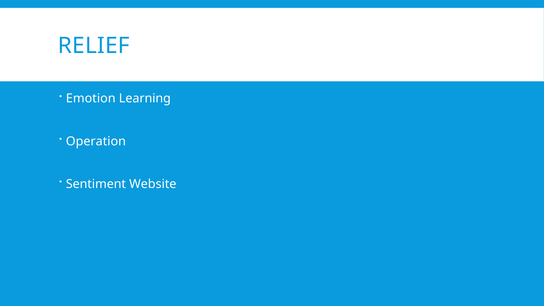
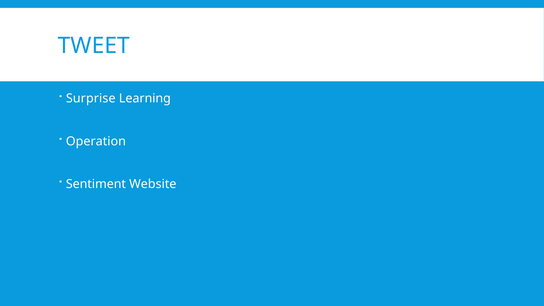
RELIEF: RELIEF -> TWEET (94, 46)
Emotion: Emotion -> Surprise (91, 98)
